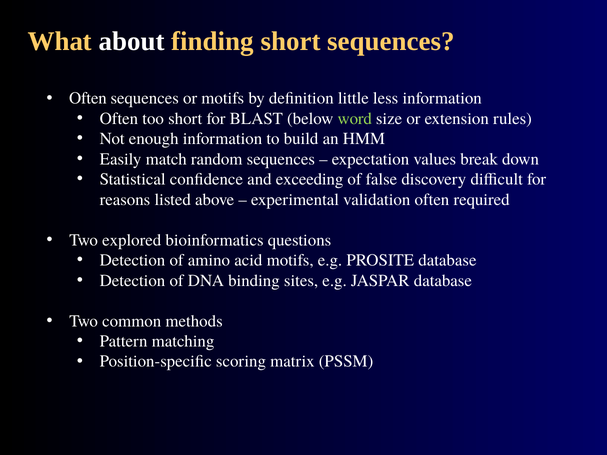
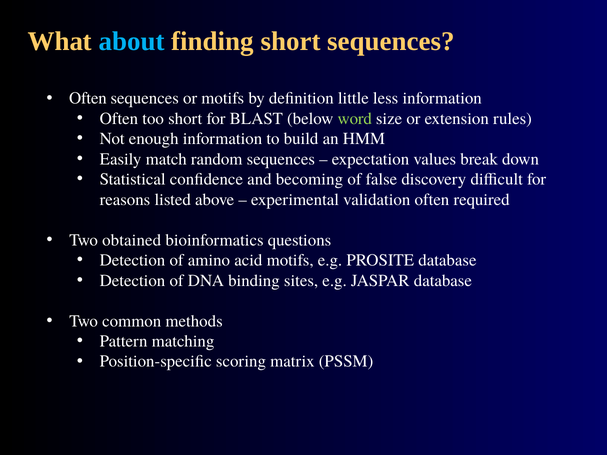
about colour: white -> light blue (132, 41)
exceeding: exceeding -> becoming (309, 179)
explored: explored -> obtained (132, 240)
